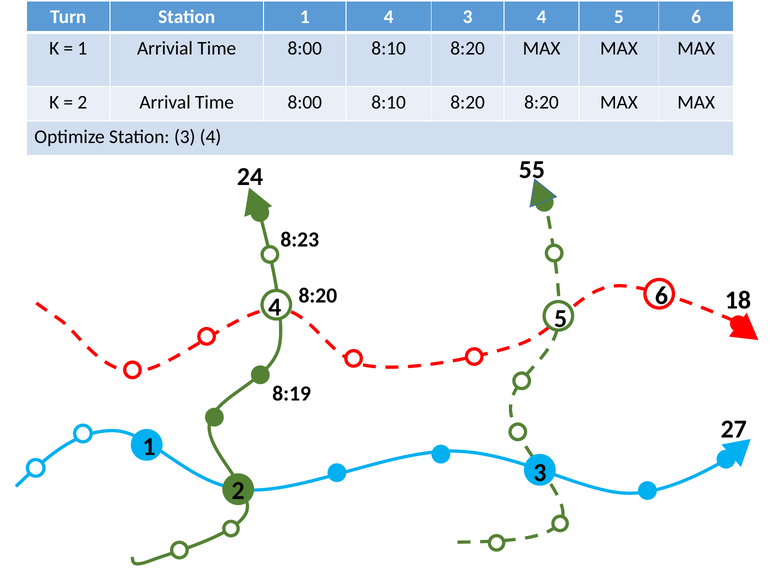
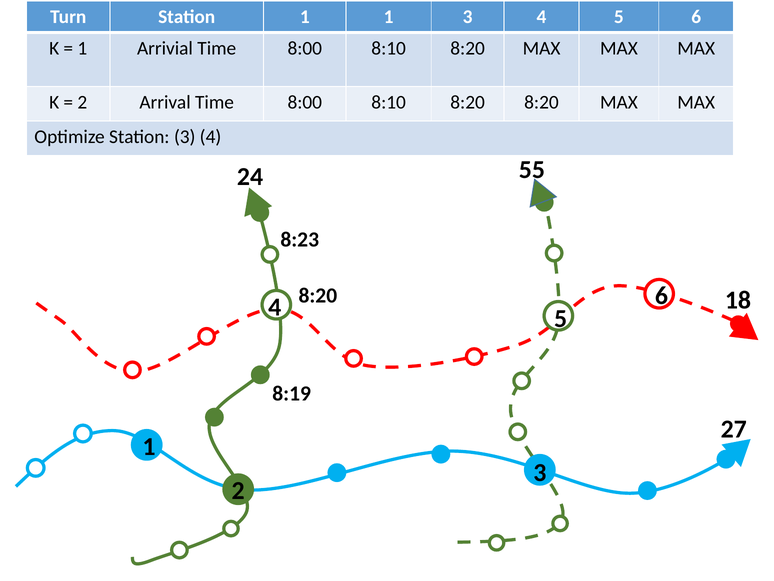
1 4: 4 -> 1 (389, 17)
